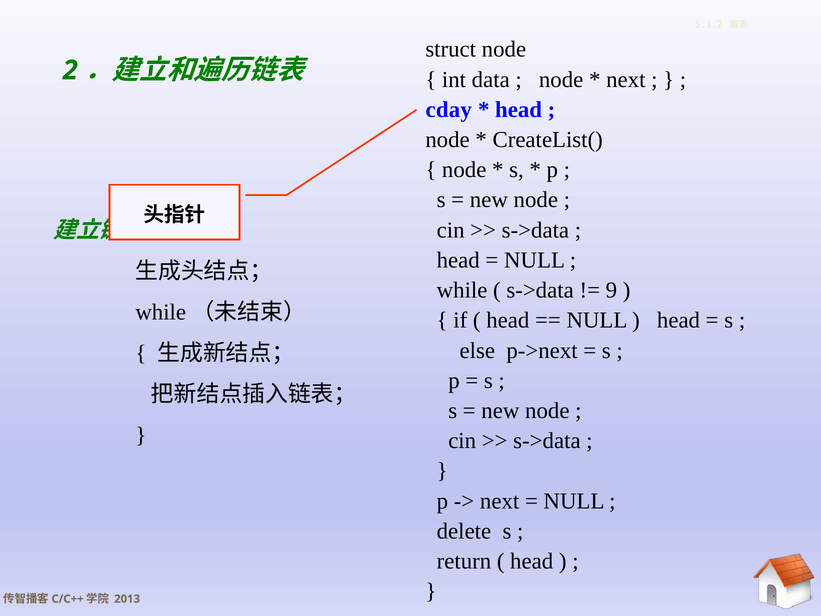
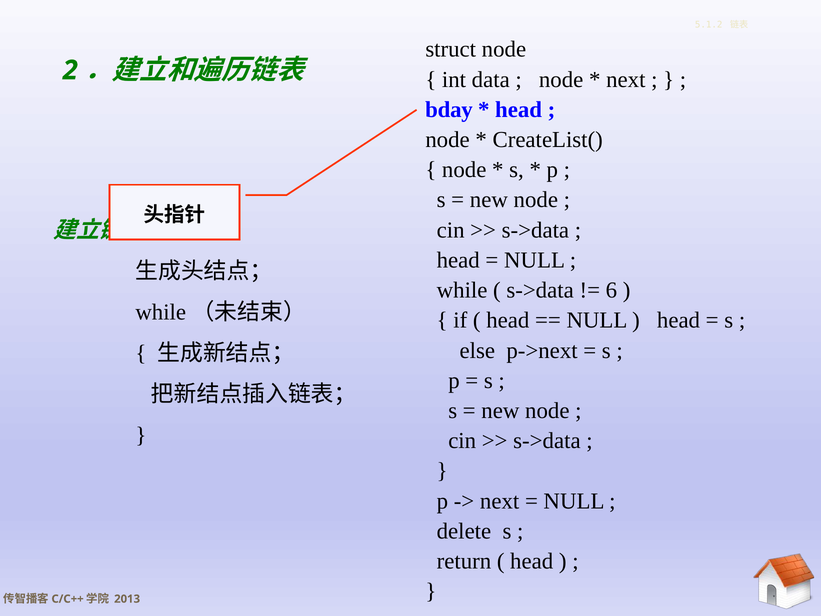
cday: cday -> bday (449, 110)
9: 9 -> 6 (611, 290)
